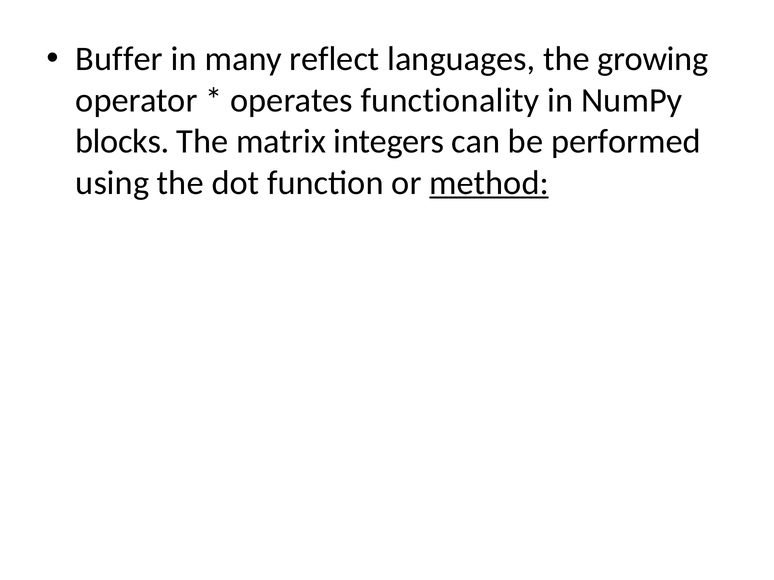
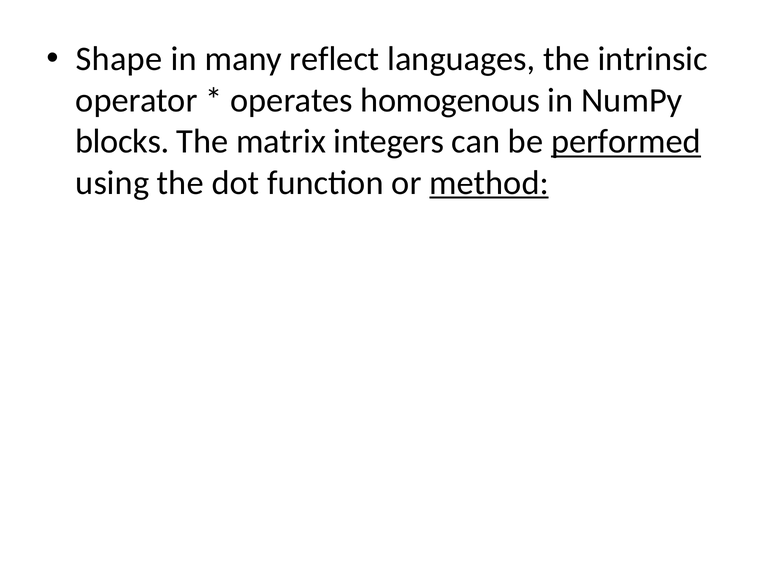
Buffer: Buffer -> Shape (119, 59)
growing: growing -> intrinsic (653, 59)
functionality: functionality -> homogenous (450, 100)
performed underline: none -> present (626, 142)
